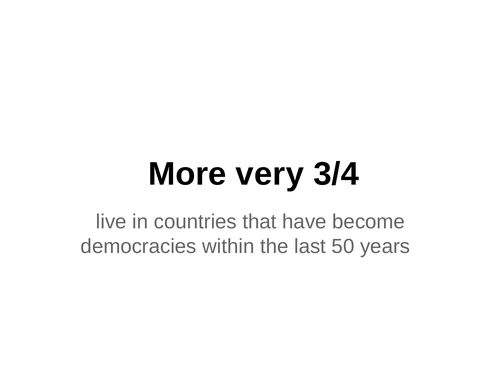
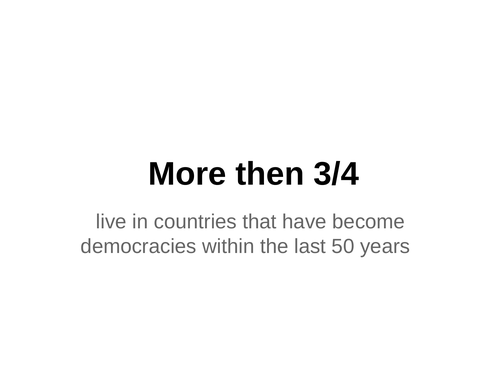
very: very -> then (270, 174)
